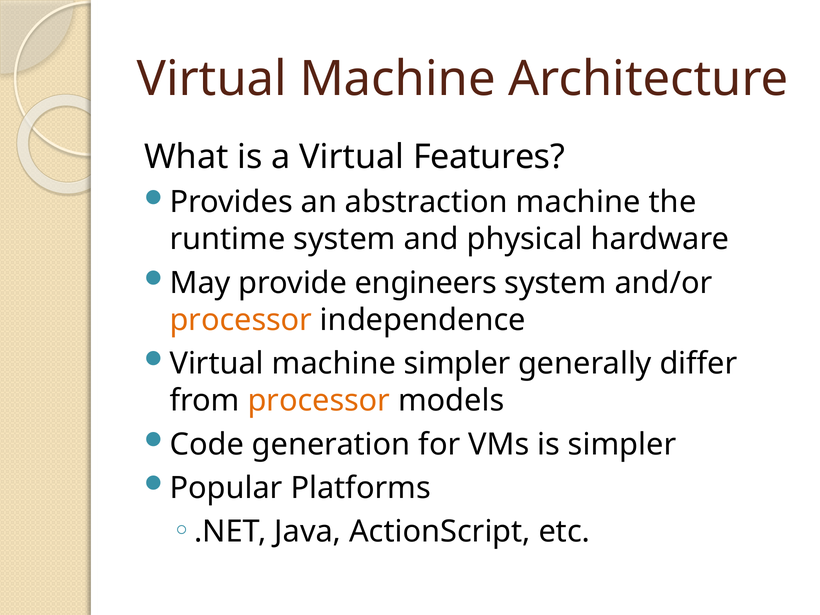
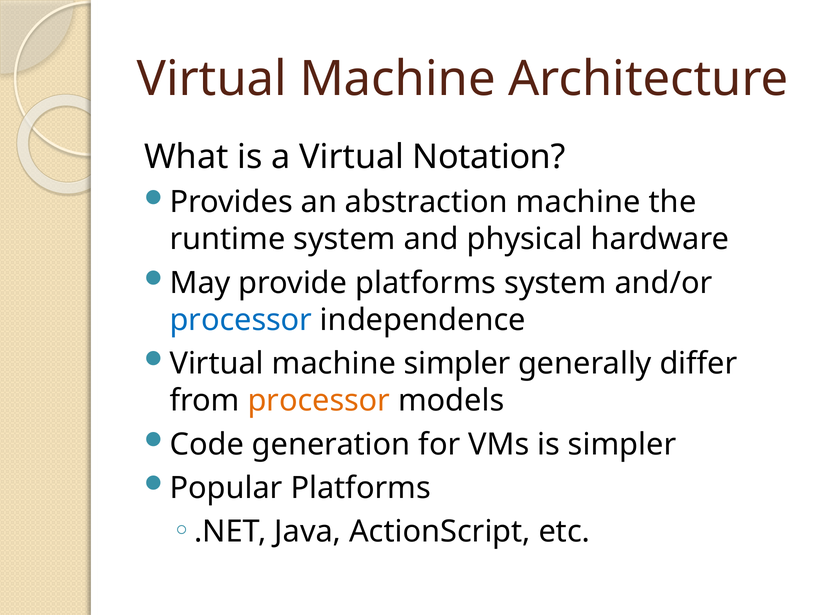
Features: Features -> Notation (489, 157)
provide engineers: engineers -> platforms (426, 283)
processor colour: orange -> blue (241, 320)
